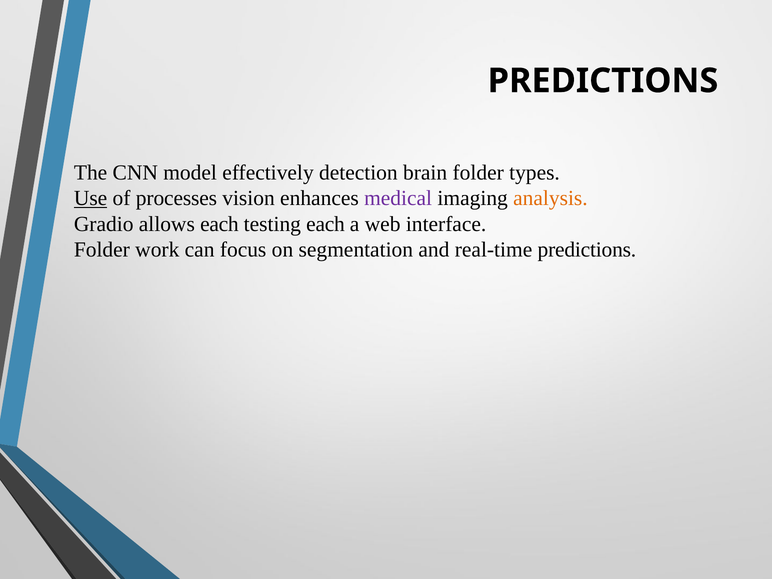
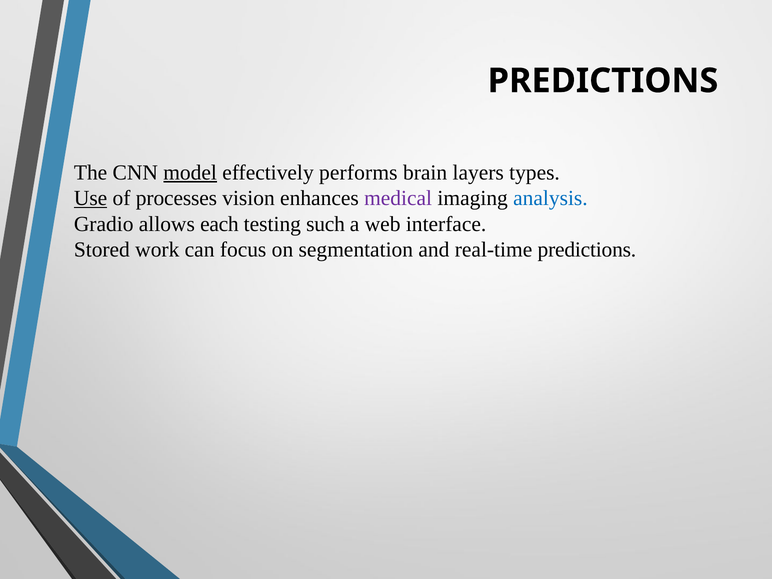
model underline: none -> present (190, 173)
detection: detection -> performs (358, 173)
brain folder: folder -> layers (478, 173)
analysis colour: orange -> blue (550, 198)
testing each: each -> such (326, 224)
Folder: Folder -> Stored (102, 250)
